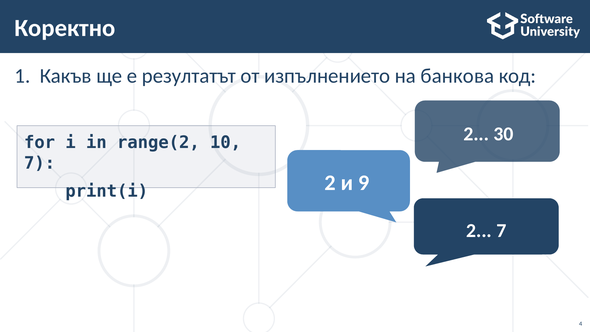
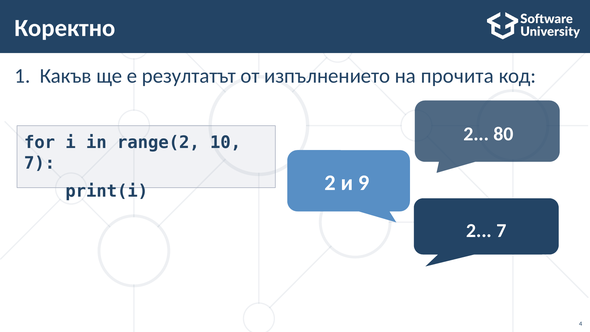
банкова: банкова -> прочита (457, 76)
30: 30 -> 80 (503, 134)
